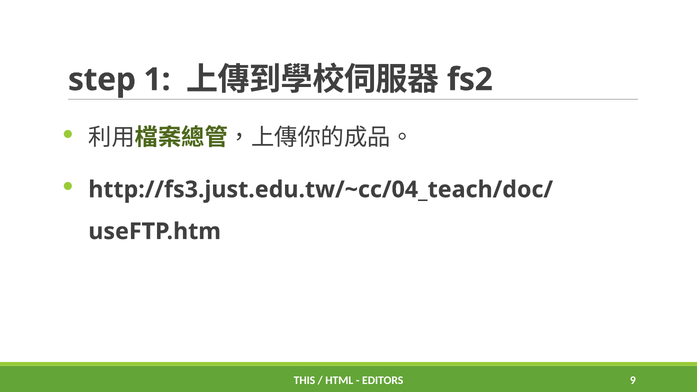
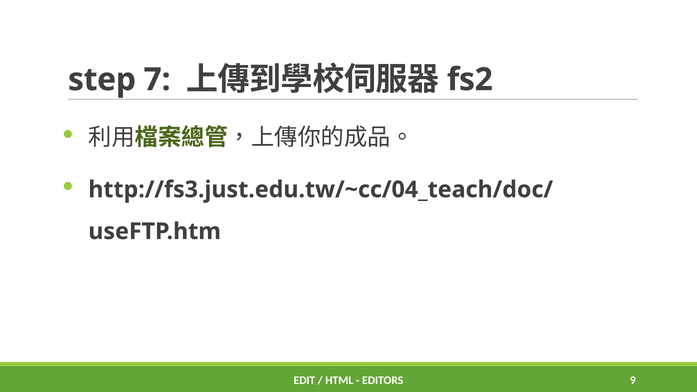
1: 1 -> 7 (157, 80)
THIS: THIS -> EDIT (304, 380)
